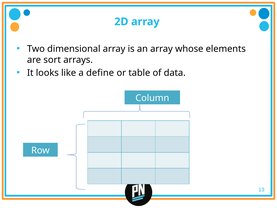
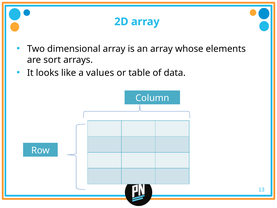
define: define -> values (100, 73)
